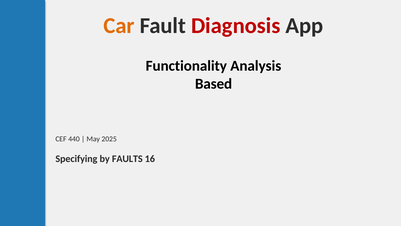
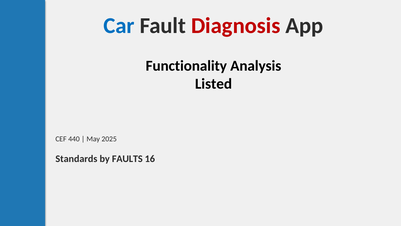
Car colour: orange -> blue (119, 26)
Based: Based -> Listed (214, 84)
Specifying: Specifying -> Standards (76, 159)
